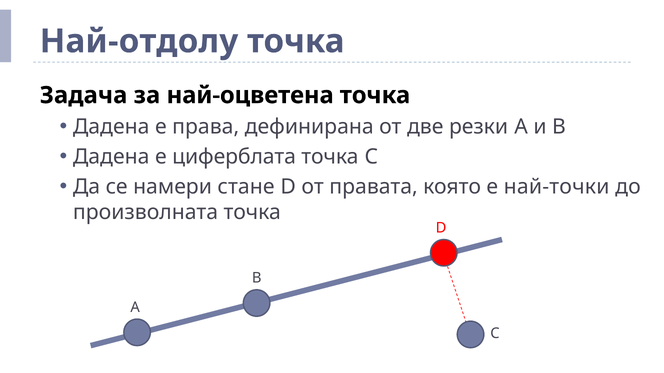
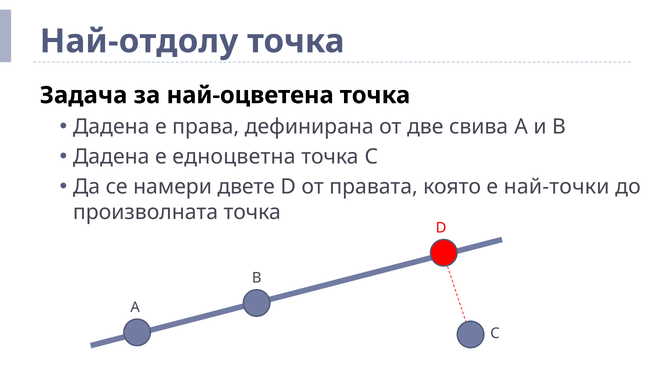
резки: резки -> свива (479, 127)
циферблата: циферблата -> едноцветна (234, 157)
стане: стане -> двете (246, 187)
